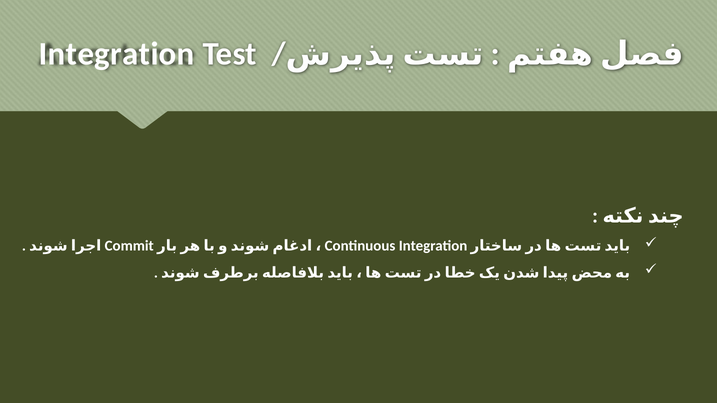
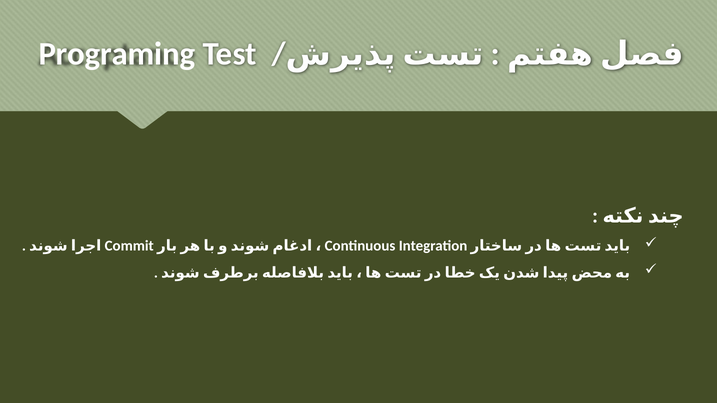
Integration: Integration -> Programing (117, 54)
